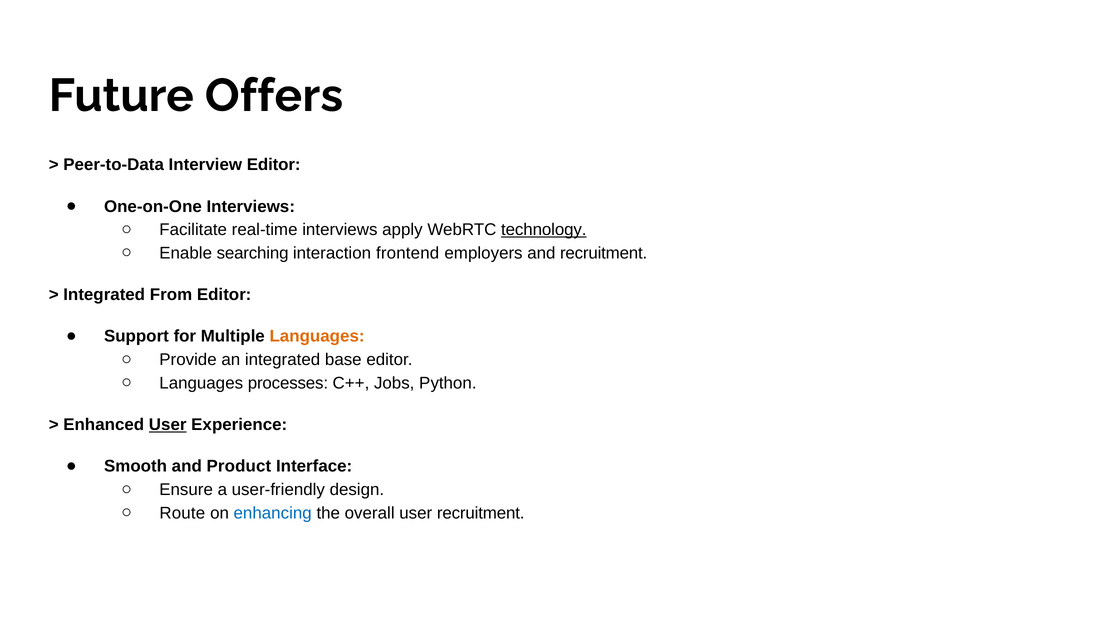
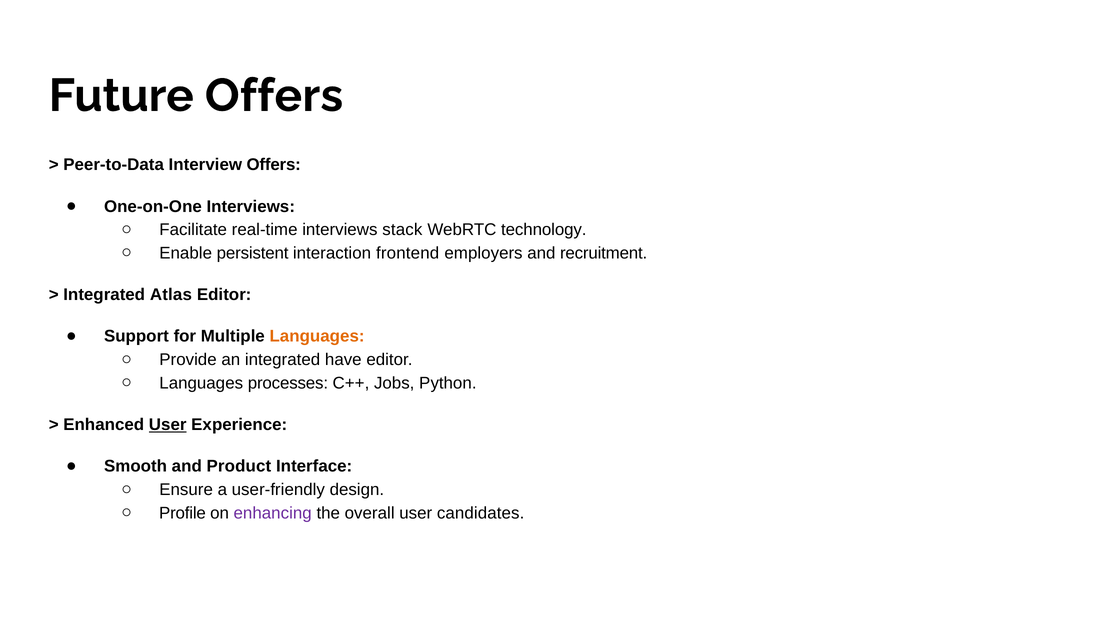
Interview Editor: Editor -> Offers (274, 165)
apply: apply -> stack (402, 230)
technology underline: present -> none (544, 230)
searching: searching -> persistent (253, 253)
From: From -> Atlas (171, 295)
base: base -> have (343, 360)
Route: Route -> Profile (182, 513)
enhancing colour: blue -> purple (273, 513)
user recruitment: recruitment -> candidates (481, 513)
